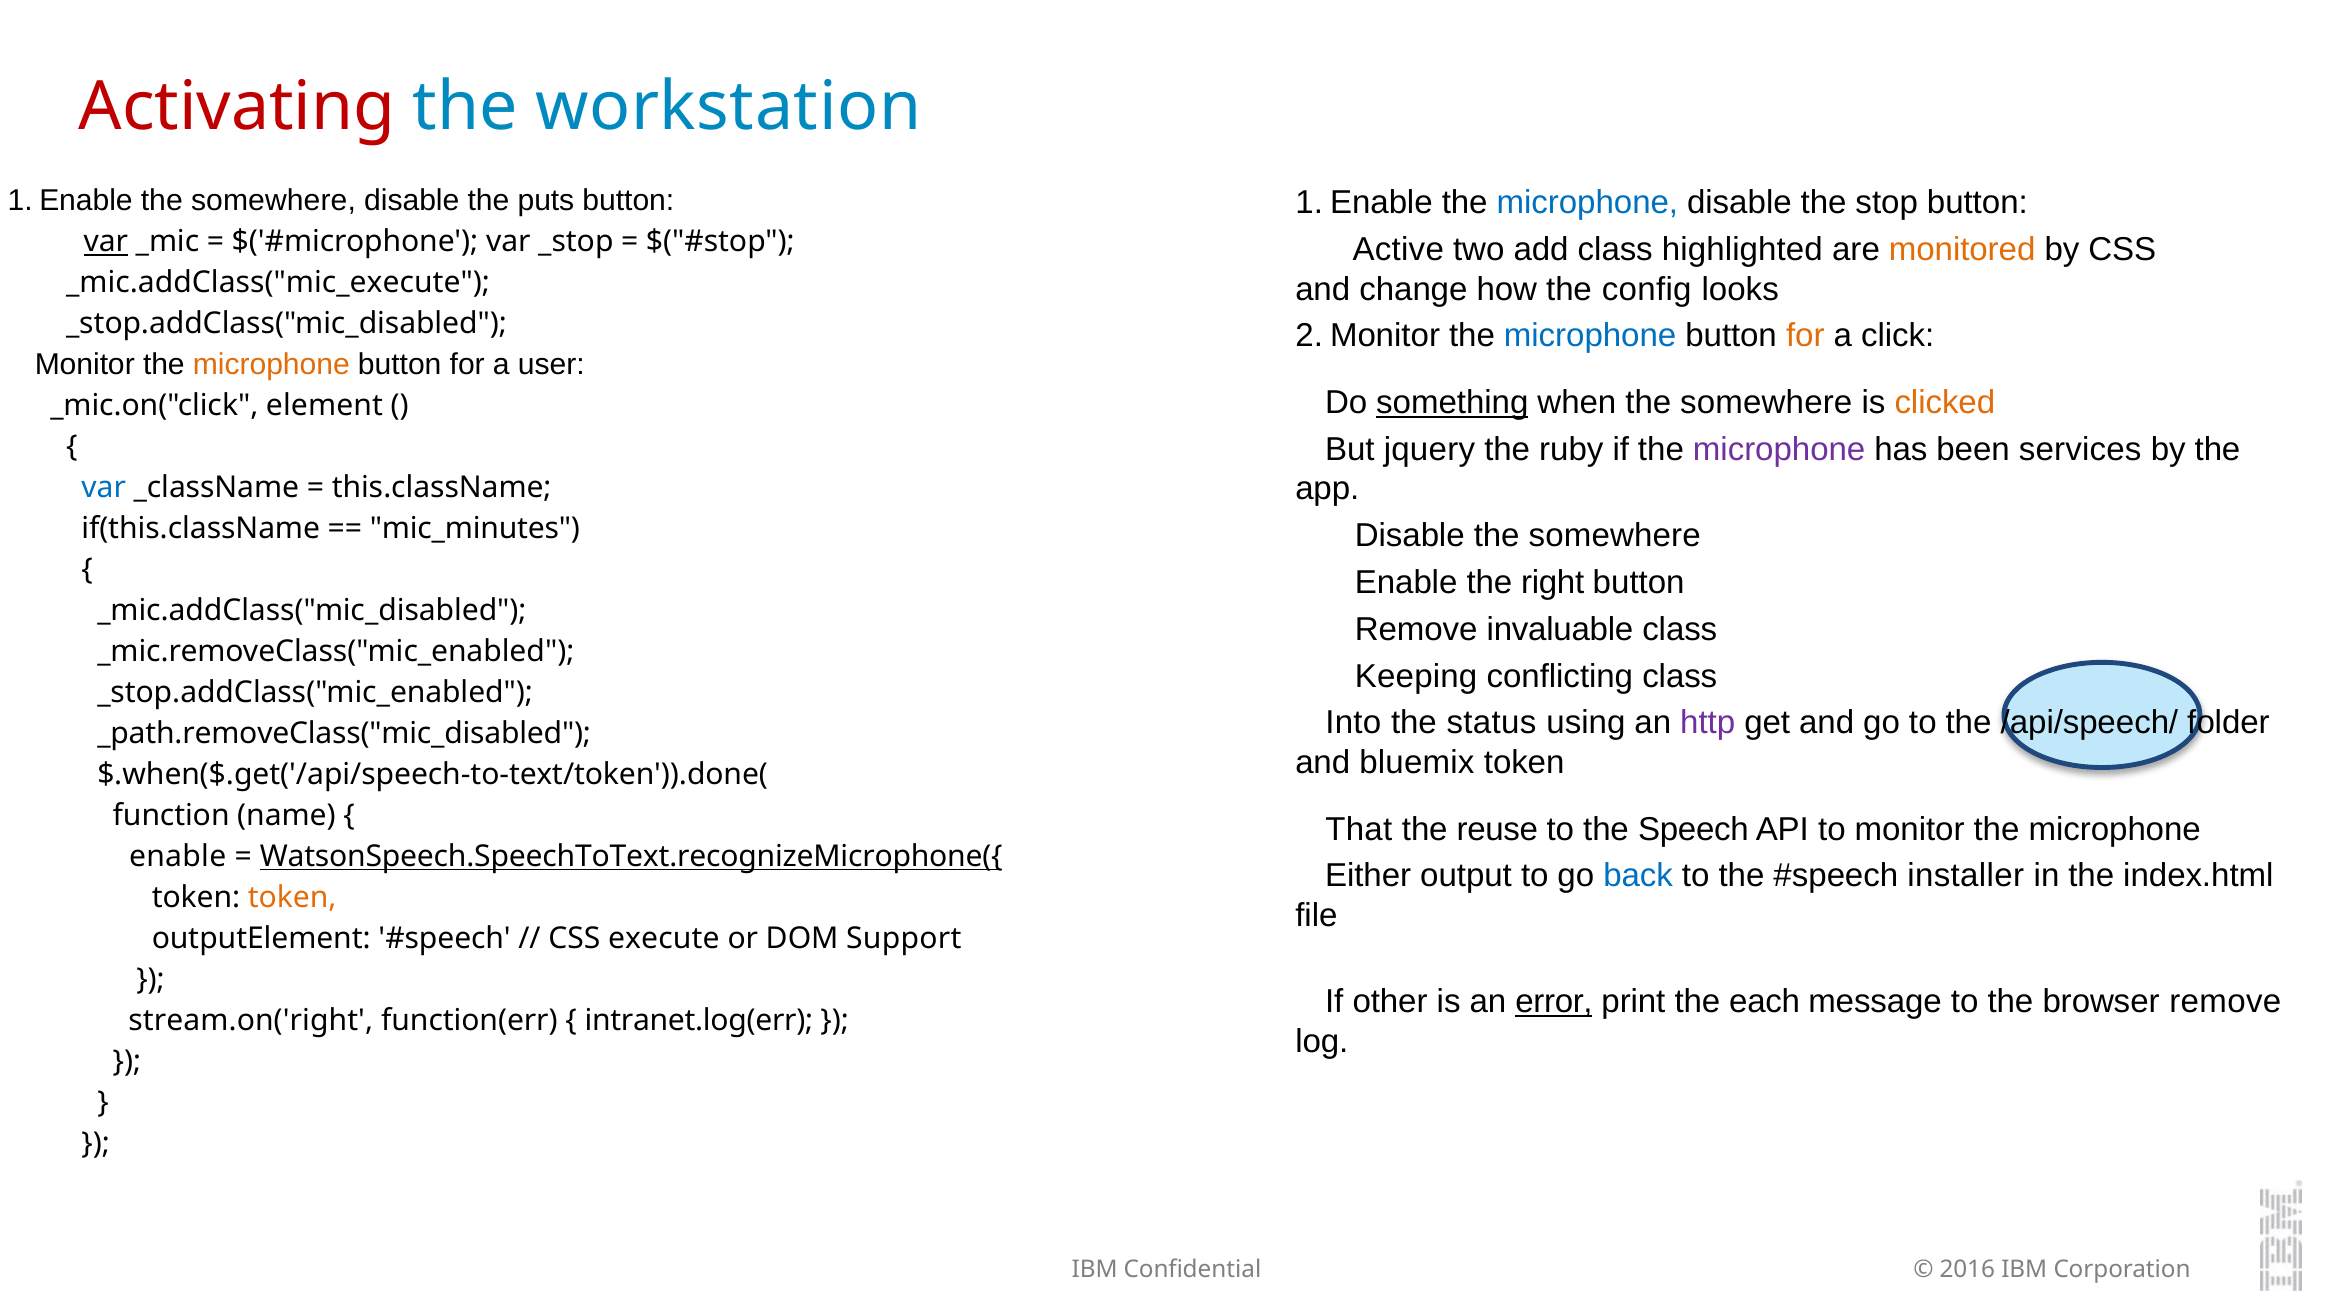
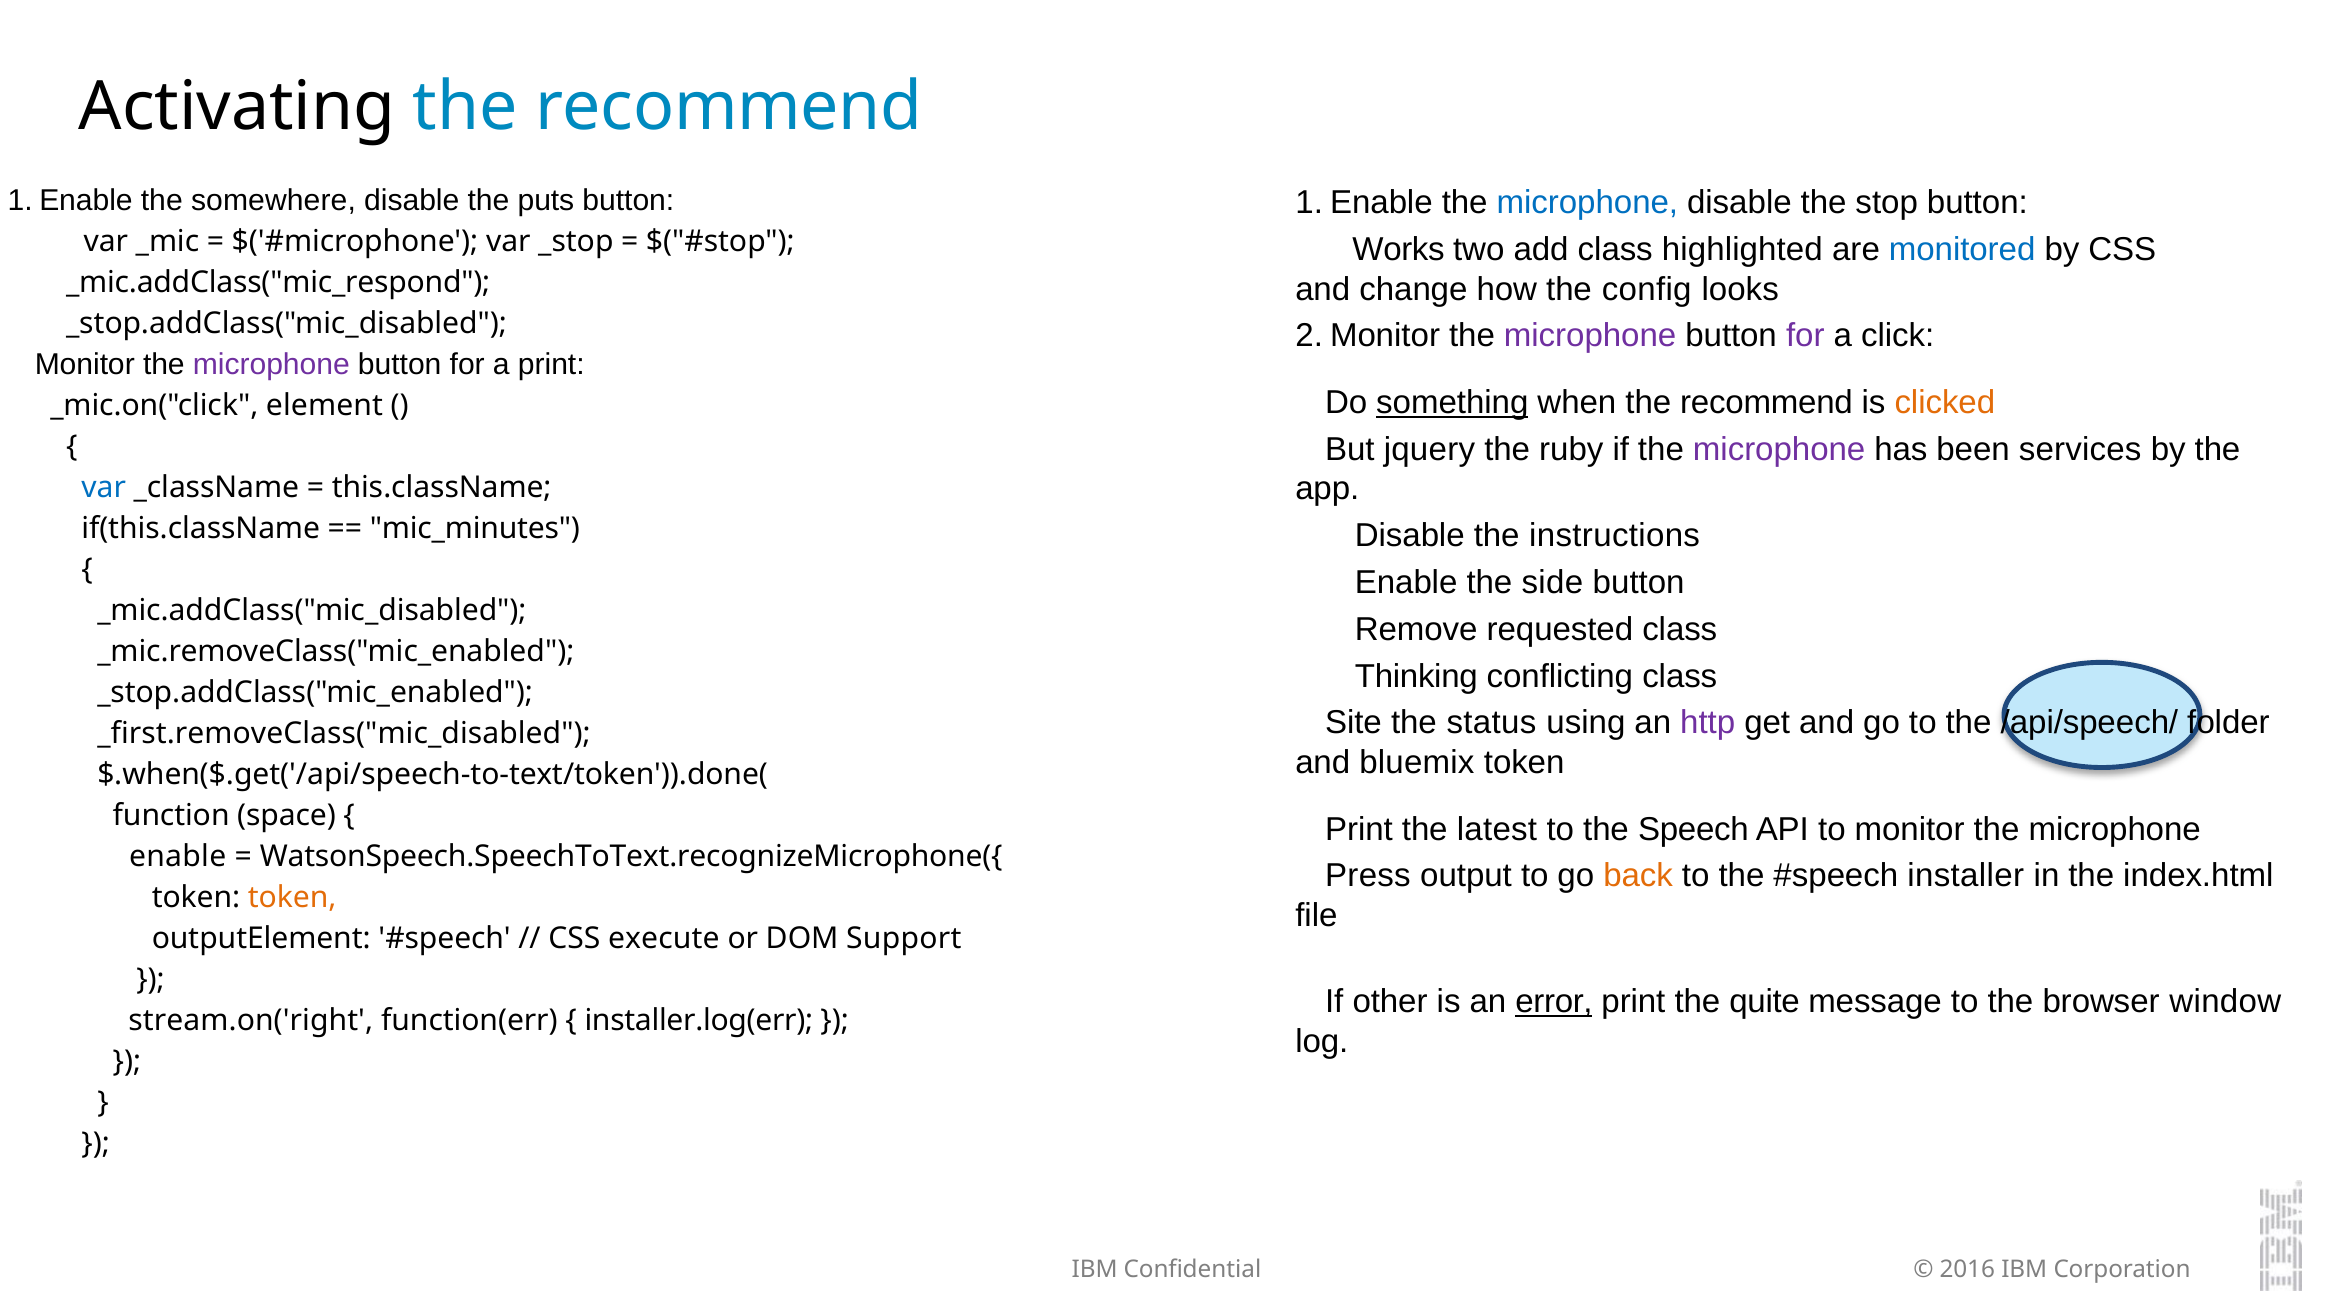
Activating colour: red -> black (237, 107)
workstation: workstation -> recommend (729, 107)
var underline: present -> none (106, 242)
Active: Active -> Works (1399, 250)
monitored colour: orange -> blue (1962, 250)
_mic.addClass("mic_execute: _mic.addClass("mic_execute -> _mic.addClass("mic_respond (278, 283)
microphone colour: blue -> purple (1590, 336)
for colour: orange -> purple (1805, 336)
microphone colour: orange -> purple (271, 365)
a user: user -> print (551, 365)
when the somewhere: somewhere -> recommend (1767, 403)
Disable the somewhere: somewhere -> instructions (1615, 536)
right: right -> side (1552, 583)
invaluable: invaluable -> requested (1560, 630)
Keeping: Keeping -> Thinking (1416, 676)
Into: Into -> Site (1354, 723)
_path.removeClass("mic_disabled: _path.removeClass("mic_disabled -> _first.removeClass("mic_disabled (344, 734)
name: name -> space (287, 816)
That: That -> Print (1359, 829)
reuse: reuse -> latest (1497, 829)
WatsonSpeech.SpeechToText.recognizeMicrophone({ underline: present -> none (631, 857)
Either: Either -> Press (1368, 876)
back colour: blue -> orange (1638, 876)
each: each -> quite (1765, 1002)
browser remove: remove -> window (2225, 1002)
intranet.log(err: intranet.log(err -> installer.log(err (699, 1021)
